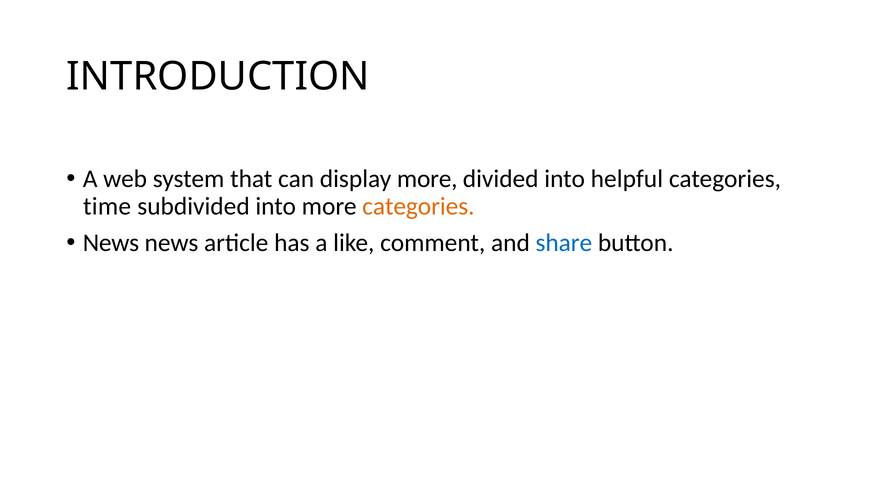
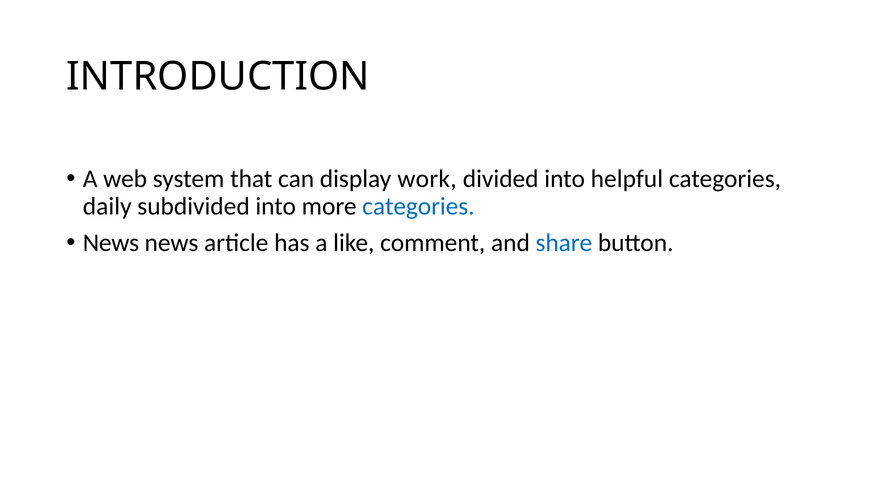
display more: more -> work (427, 179)
time: time -> daily (107, 207)
categories colour: orange -> blue (418, 207)
